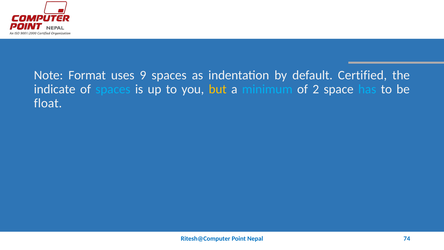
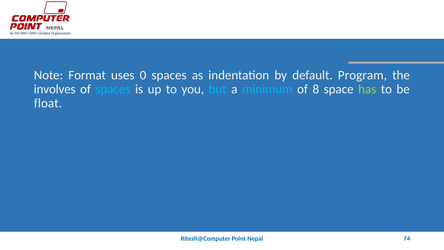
9: 9 -> 0 (143, 75)
Certified: Certified -> Program (362, 75)
indicate: indicate -> involves (55, 89)
but colour: yellow -> light blue (218, 89)
2: 2 -> 8 (316, 89)
has colour: light blue -> light green (367, 89)
